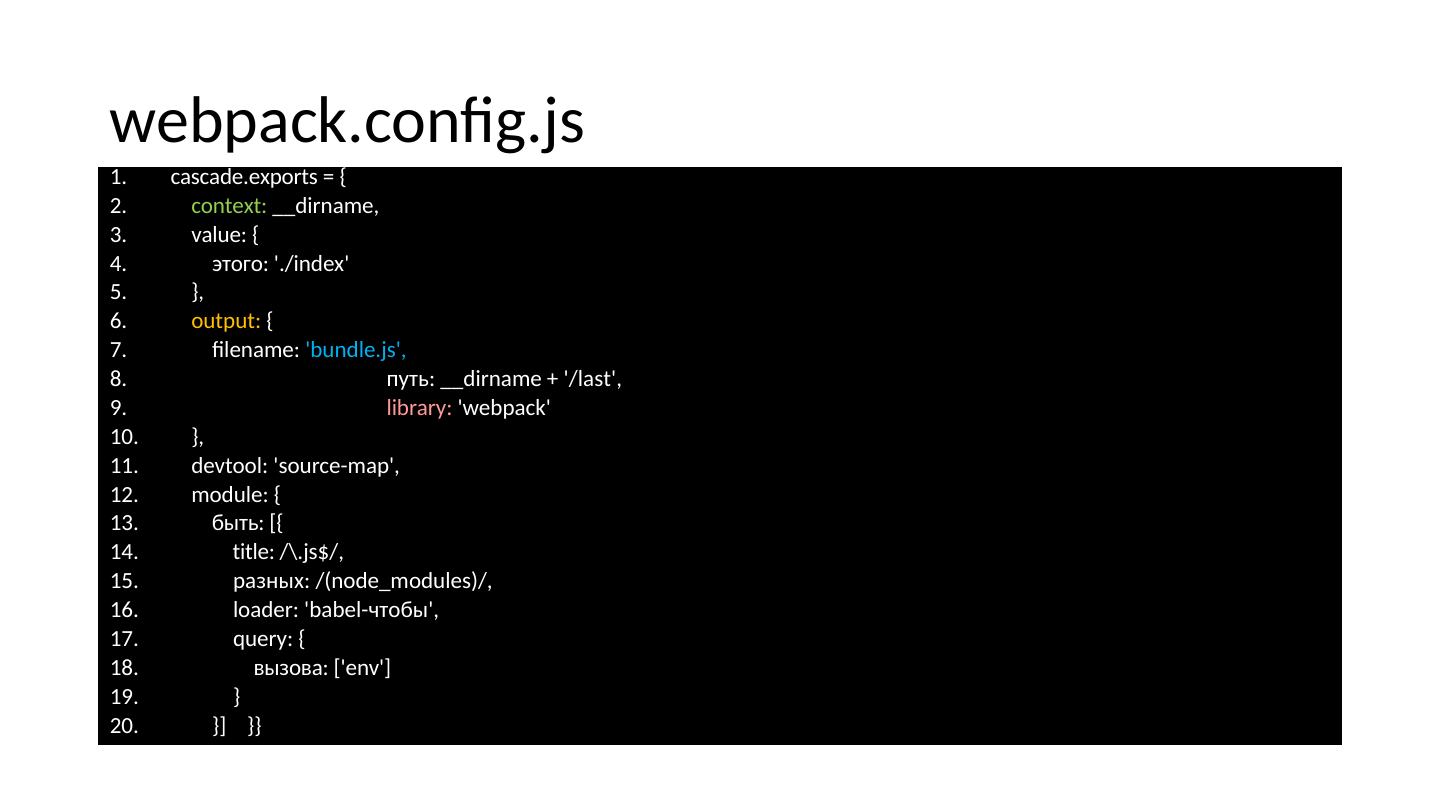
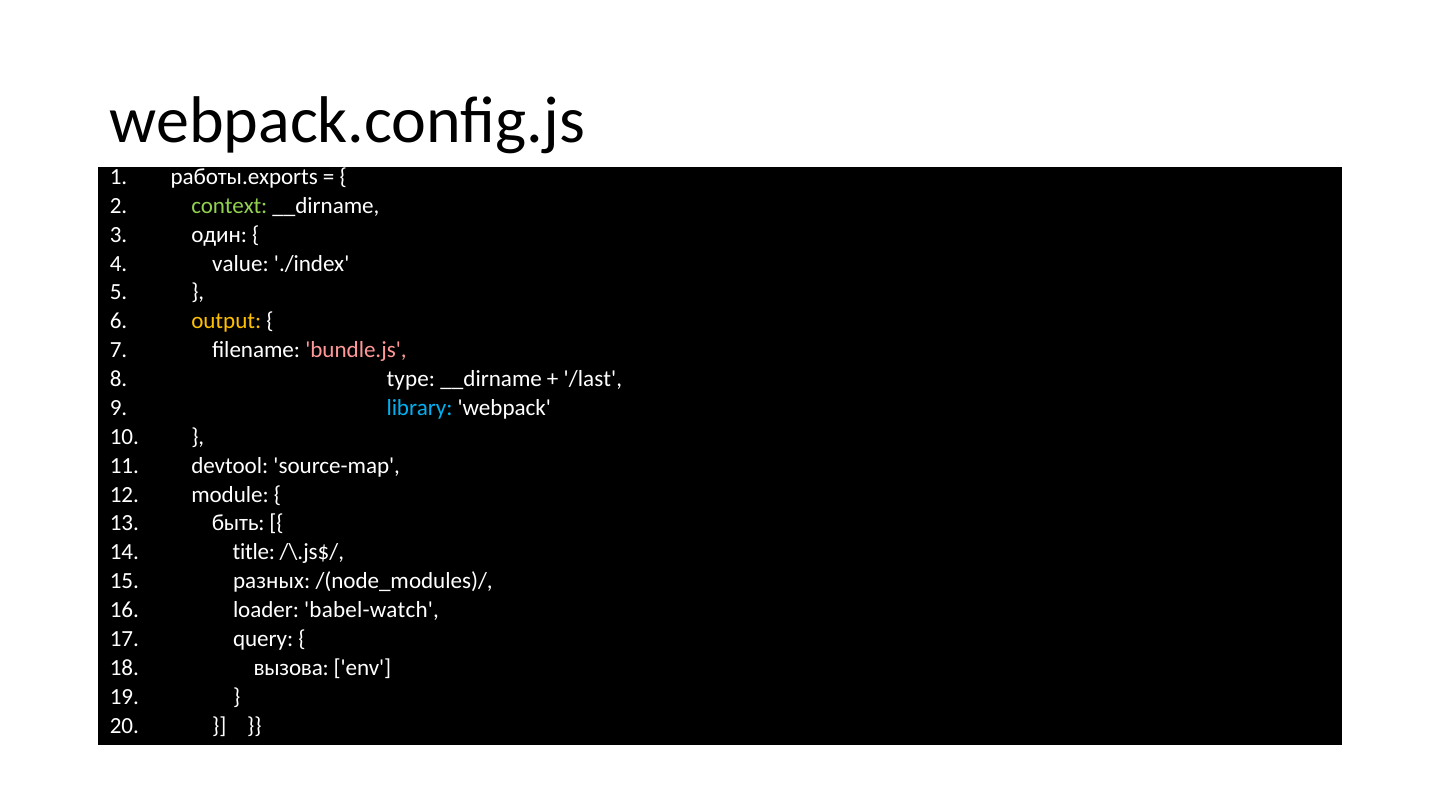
cascade.exports: cascade.exports -> работы.exports (244, 177)
value: value -> один (219, 235)
этого: этого -> value (240, 263)
bundle.js colour: light blue -> pink (356, 350)
путь: путь -> type (411, 379)
library colour: pink -> light blue (419, 408)
babel-чтобы: babel-чтобы -> babel-watch (372, 610)
